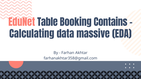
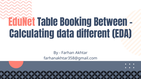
Contains: Contains -> Between (111, 23)
massive: massive -> different (93, 35)
